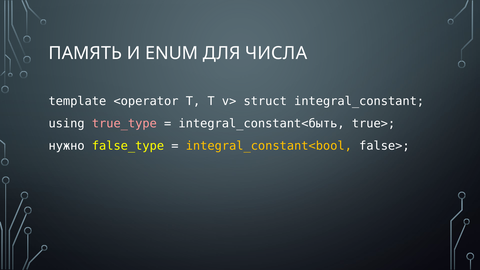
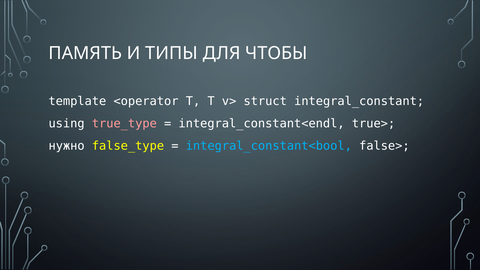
ENUM: ENUM -> ТИПЫ (171, 53)
ЧИСЛА: ЧИСЛА -> ЧТОБЫ (276, 53)
integral_constant<быть: integral_constant<быть -> integral_constant<endl (262, 124)
integral_constant<bool colour: yellow -> light blue (269, 146)
